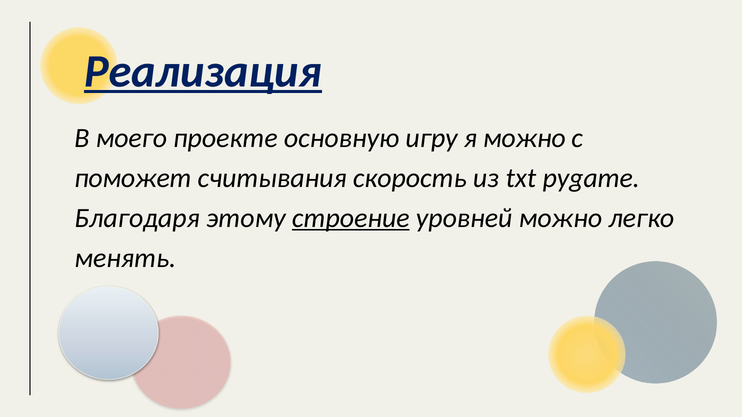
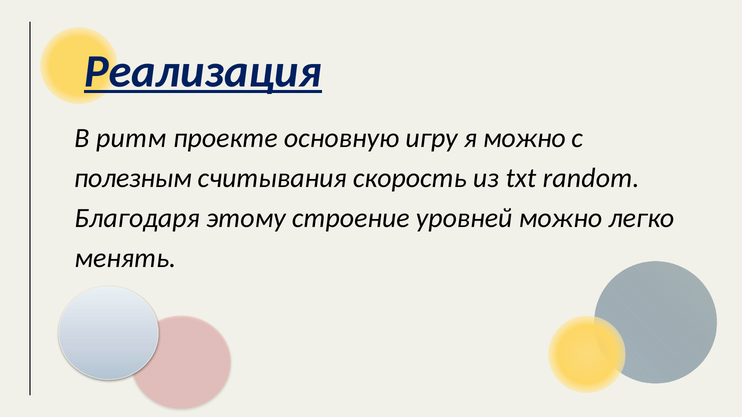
моего: моего -> ритм (131, 138)
поможет: поможет -> полезным (133, 178)
pygame: pygame -> random (591, 178)
строение underline: present -> none (351, 218)
